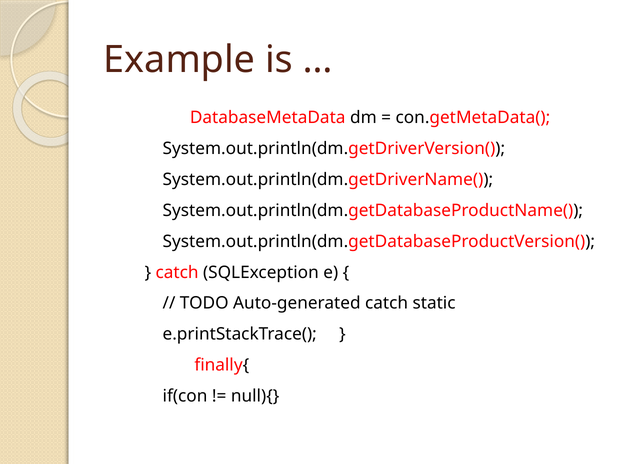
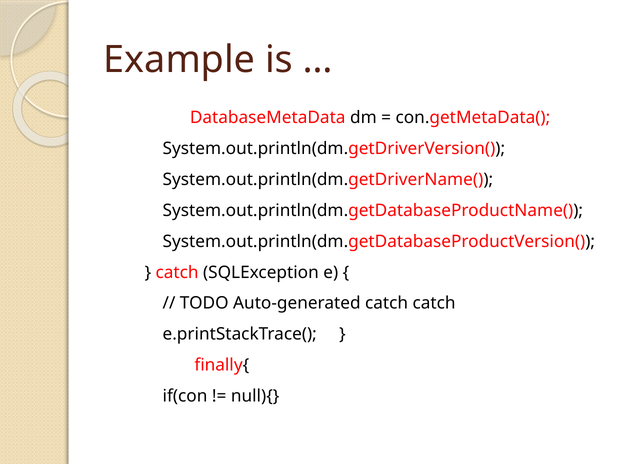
catch static: static -> catch (434, 303)
